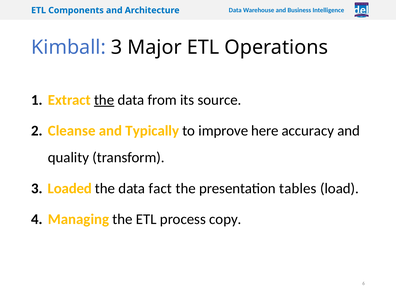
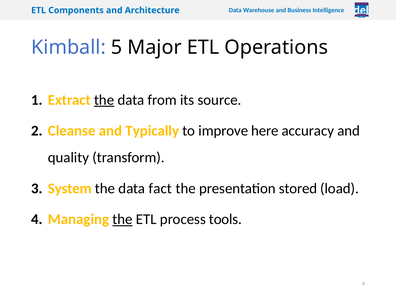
Kimball 3: 3 -> 5 (117, 47)
Loaded: Loaded -> System (70, 188)
tables: tables -> stored (298, 188)
the underline: none -> present (123, 219)
copy: copy -> tools (225, 219)
